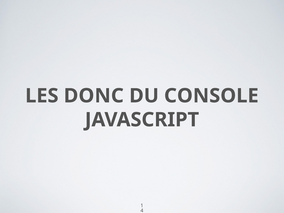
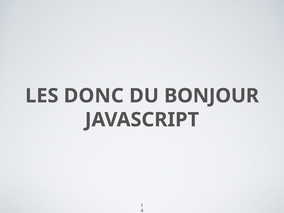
CONSOLE: CONSOLE -> BONJOUR (212, 96)
